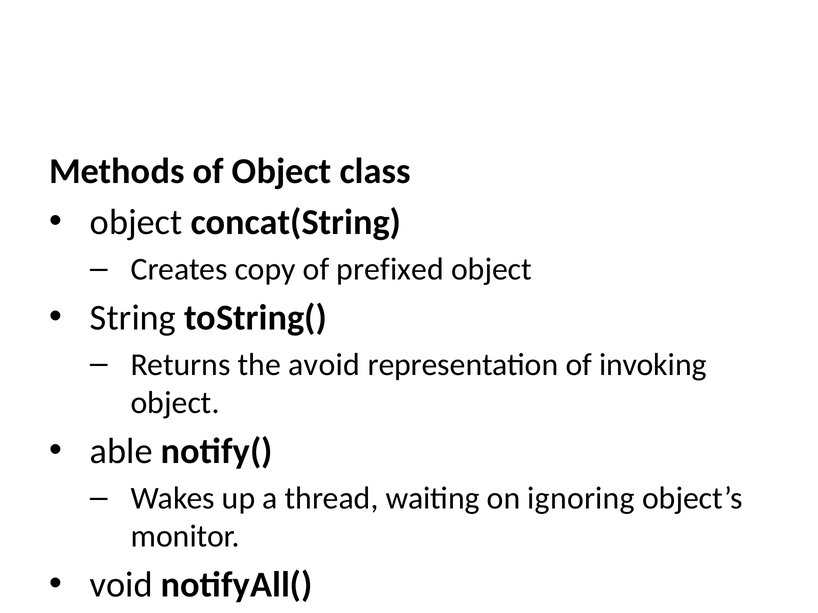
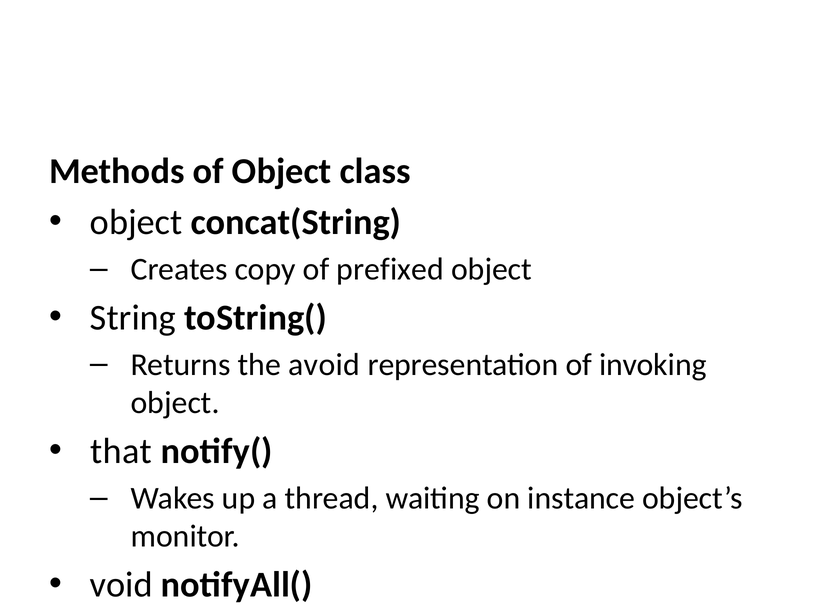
able: able -> that (121, 452)
ignoring: ignoring -> instance (581, 499)
